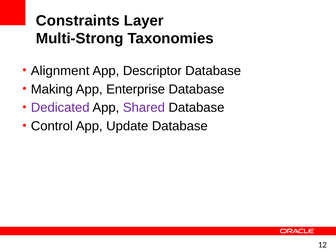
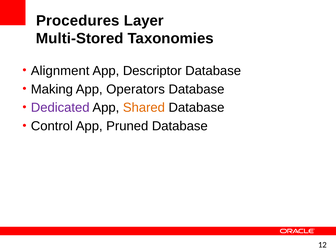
Constraints: Constraints -> Procedures (78, 21)
Multi-Strong: Multi-Strong -> Multi-Stored (80, 39)
Enterprise: Enterprise -> Operators (136, 89)
Shared colour: purple -> orange (144, 108)
Update: Update -> Pruned (127, 126)
